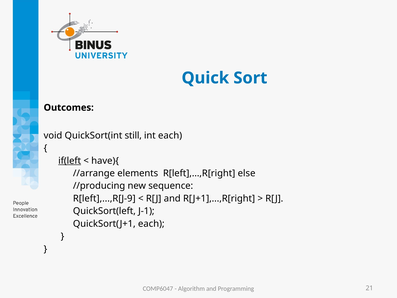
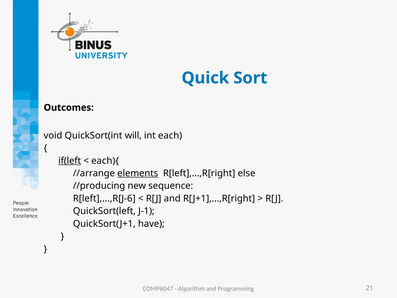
still: still -> will (133, 135)
have){: have){ -> each){ (105, 161)
elements underline: none -> present (138, 173)
R[left],...,R[J-9: R[left],...,R[J-9 -> R[left],...,R[J-6 (104, 198)
QuickSort(J+1 each: each -> have (151, 224)
